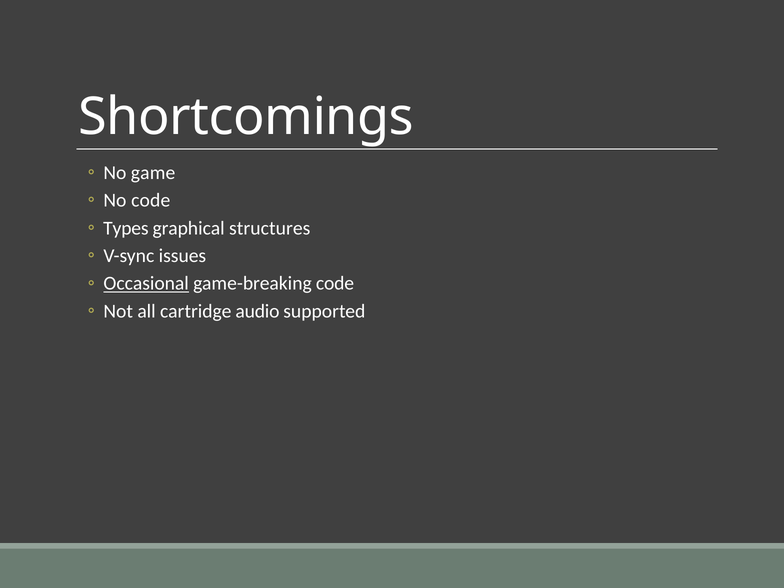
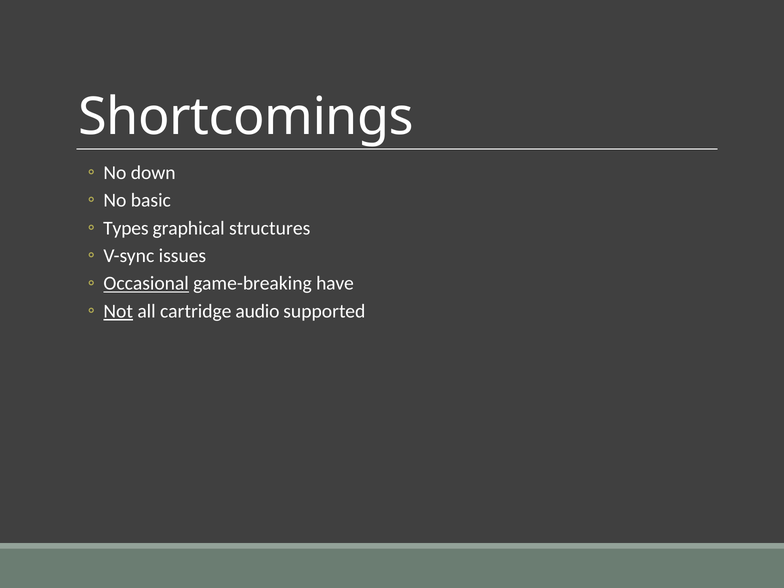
game: game -> down (153, 173)
No code: code -> basic (151, 200)
game-breaking code: code -> have (335, 284)
Not underline: none -> present (118, 311)
